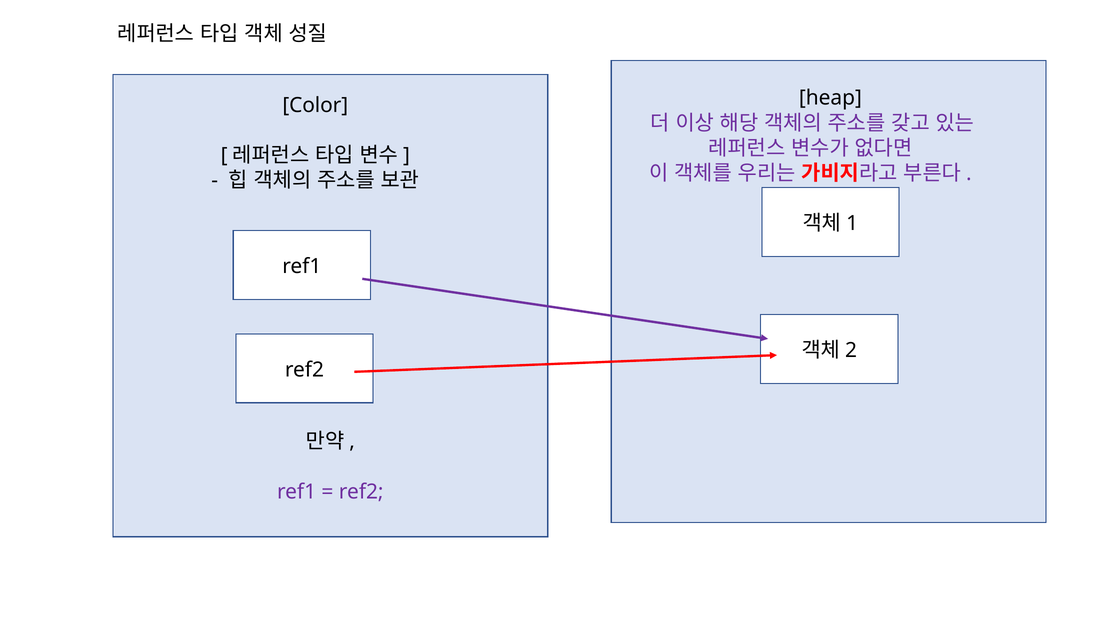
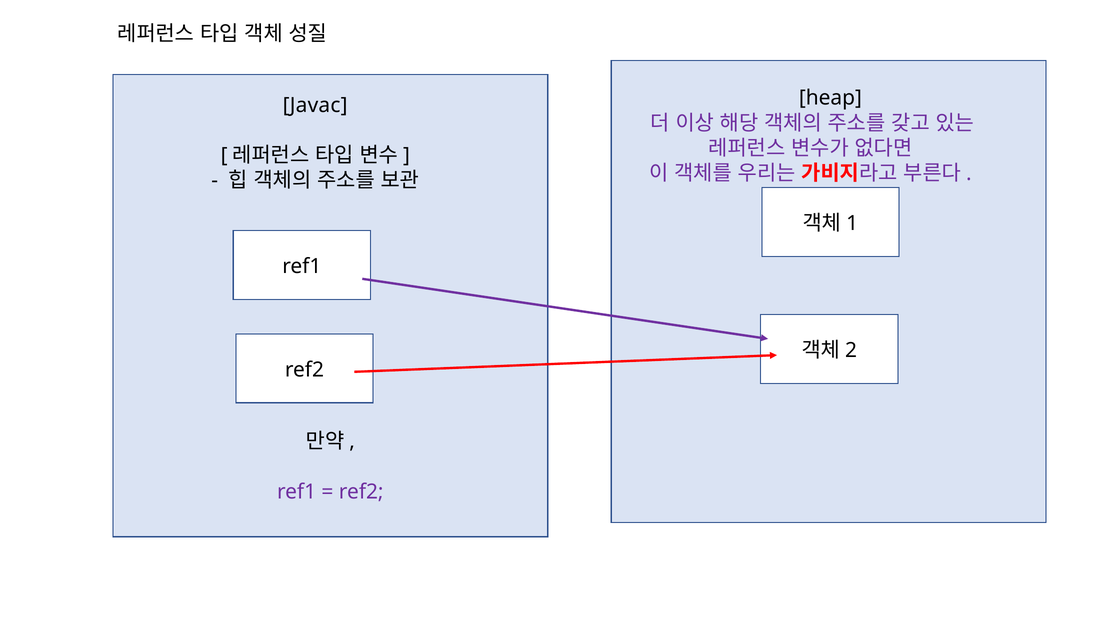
Color: Color -> Javac (315, 105)
